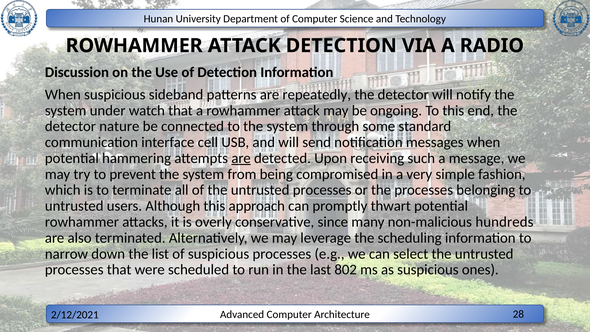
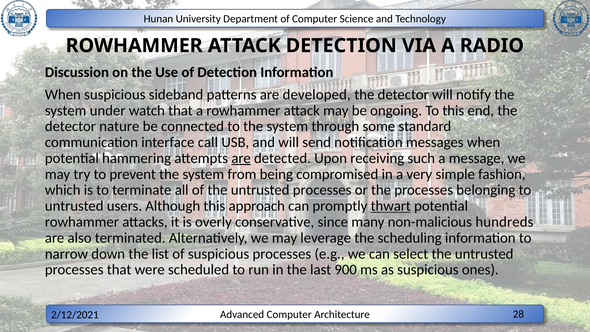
repeatedly: repeatedly -> developed (317, 95)
cell: cell -> call (208, 142)
thwart underline: none -> present (391, 206)
802: 802 -> 900 (346, 270)
